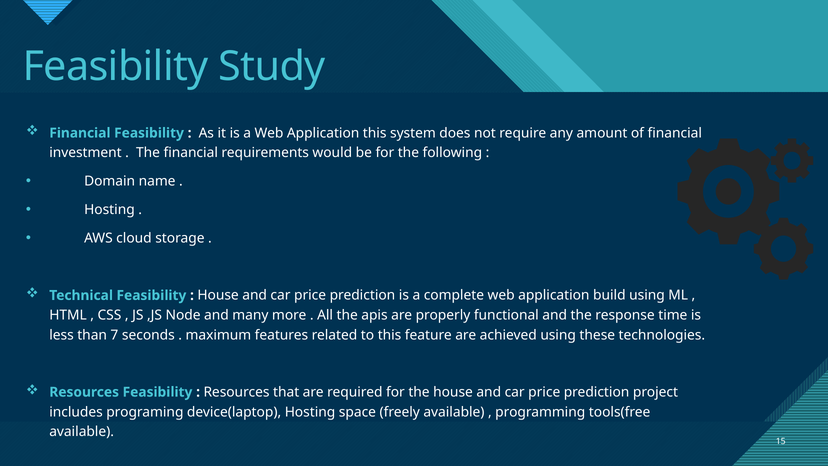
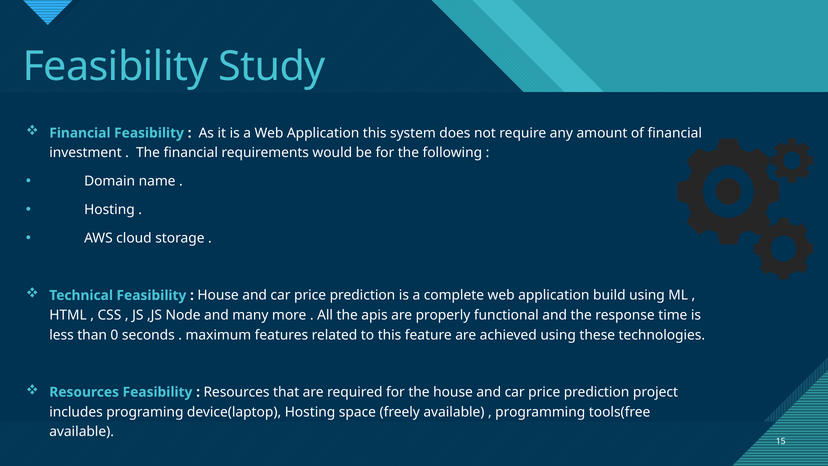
7: 7 -> 0 (114, 335)
